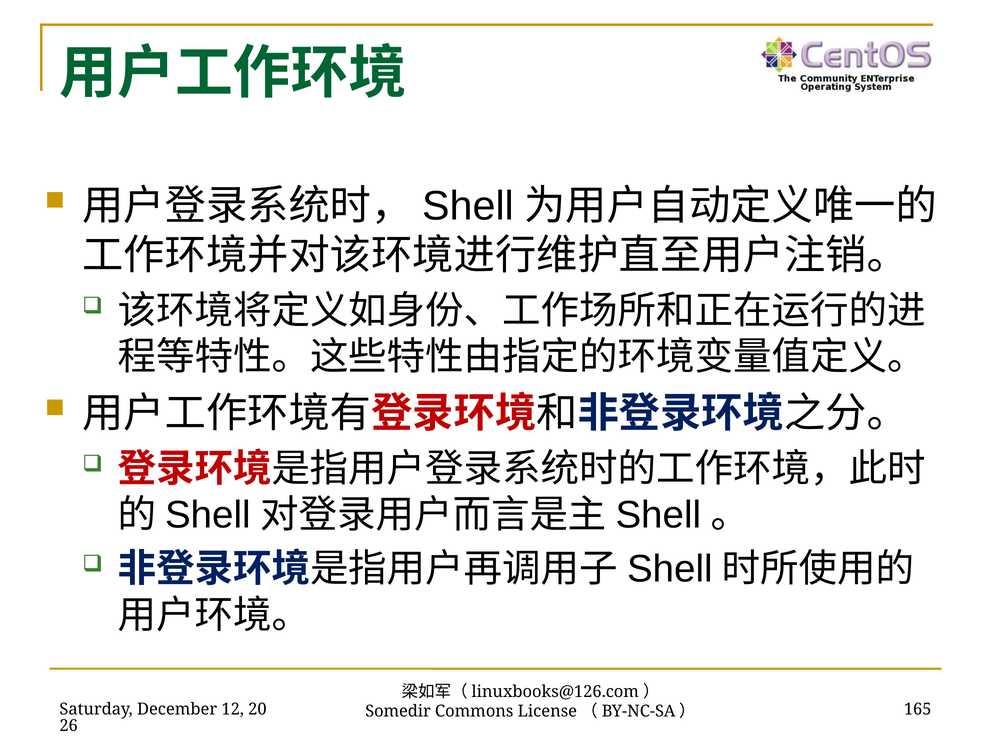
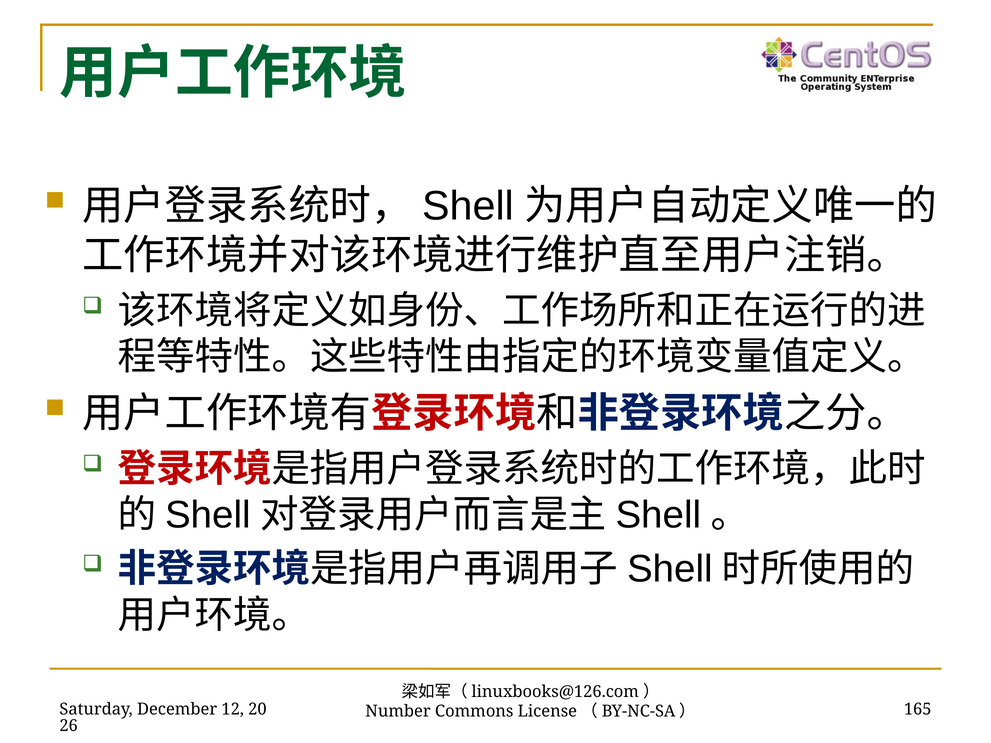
Somedir: Somedir -> Number (398, 712)
